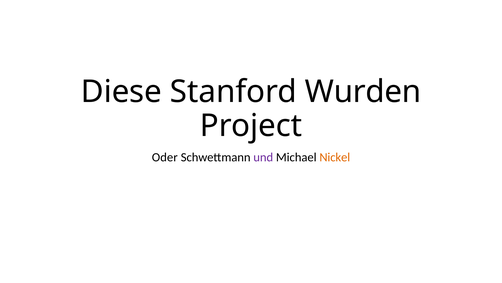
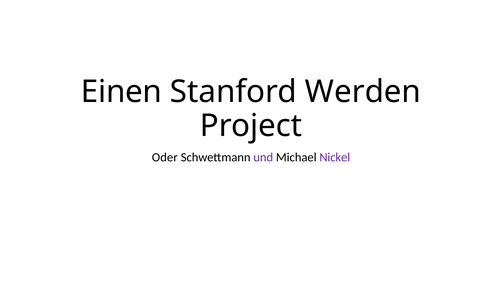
Diese: Diese -> Einen (121, 92)
Wurden: Wurden -> Werden (363, 92)
Nickel colour: orange -> purple (335, 157)
